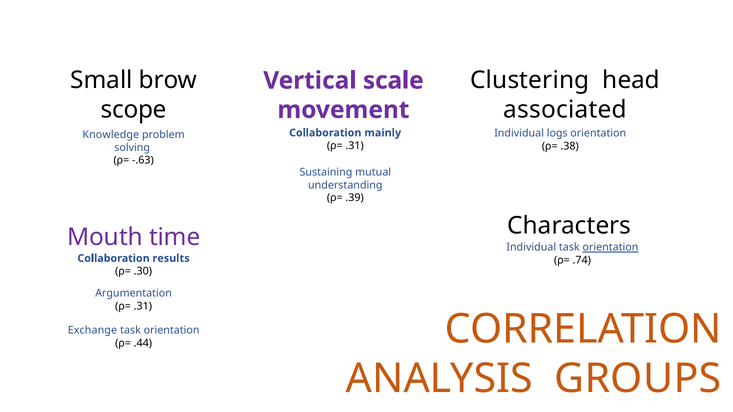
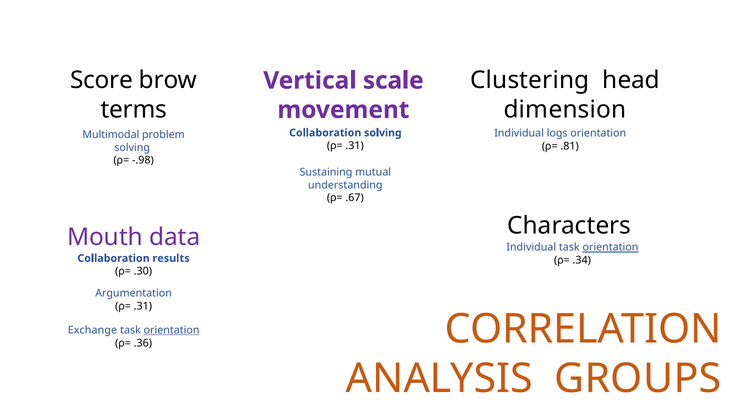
Small: Small -> Score (101, 80)
scope: scope -> terms (134, 110)
associated: associated -> dimension (565, 110)
Collaboration mainly: mainly -> solving (383, 133)
Knowledge: Knowledge -> Multimodal (111, 135)
.38: .38 -> .81 (570, 146)
-.63: -.63 -> -.98 (143, 161)
.39: .39 -> .67 (355, 198)
time: time -> data (175, 237)
.74: .74 -> .34 (582, 260)
orientation underline: none -> present (172, 330)
.44: .44 -> .36 (143, 343)
